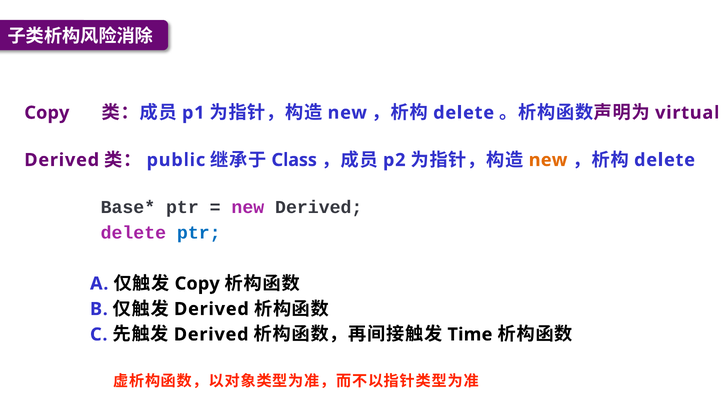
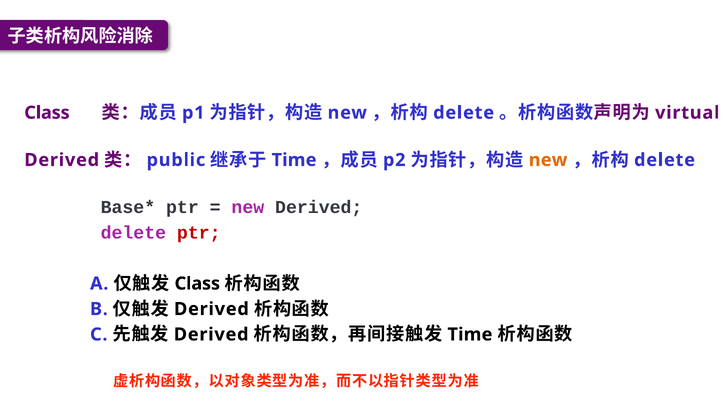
Copy: Copy -> Class (47, 113)
Class: Class -> Time (294, 160)
ptr colour: blue -> red (199, 233)
Copy: Copy -> Class (197, 284)
